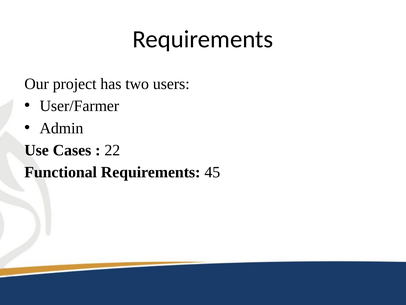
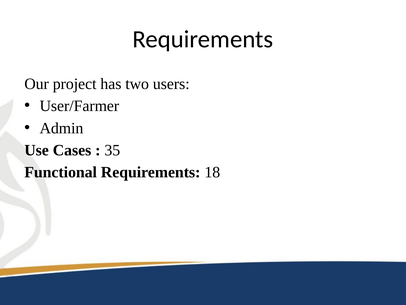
22: 22 -> 35 (112, 150)
45: 45 -> 18 (212, 172)
